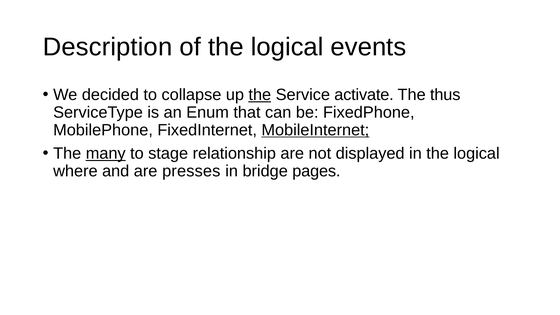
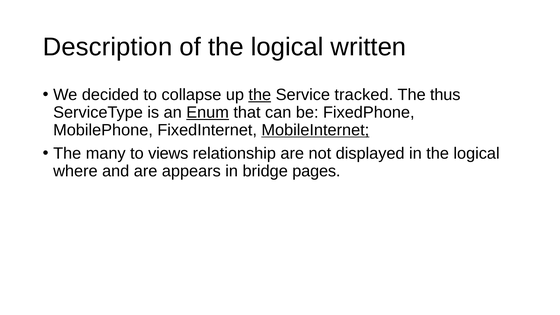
events: events -> written (368, 47)
activate: activate -> tracked (364, 95)
Enum underline: none -> present (208, 112)
many underline: present -> none (106, 153)
stage: stage -> views (168, 153)
presses: presses -> appears (191, 171)
